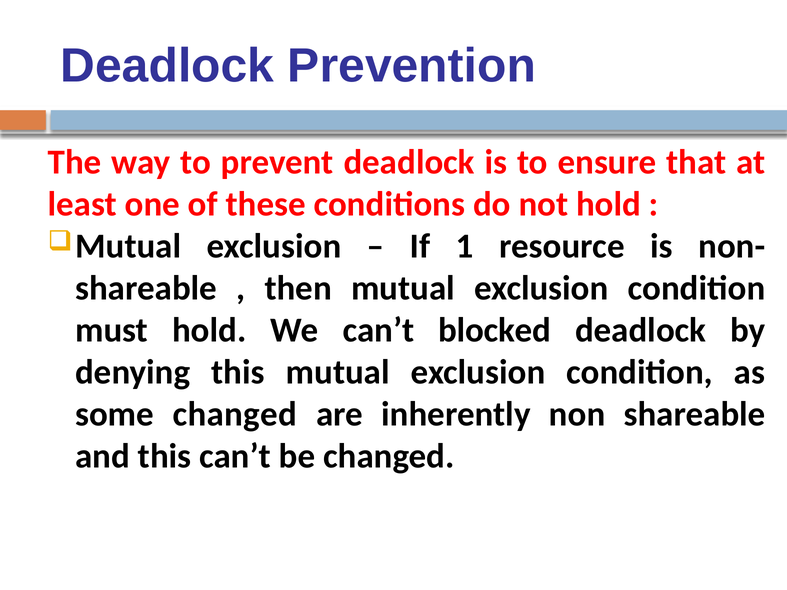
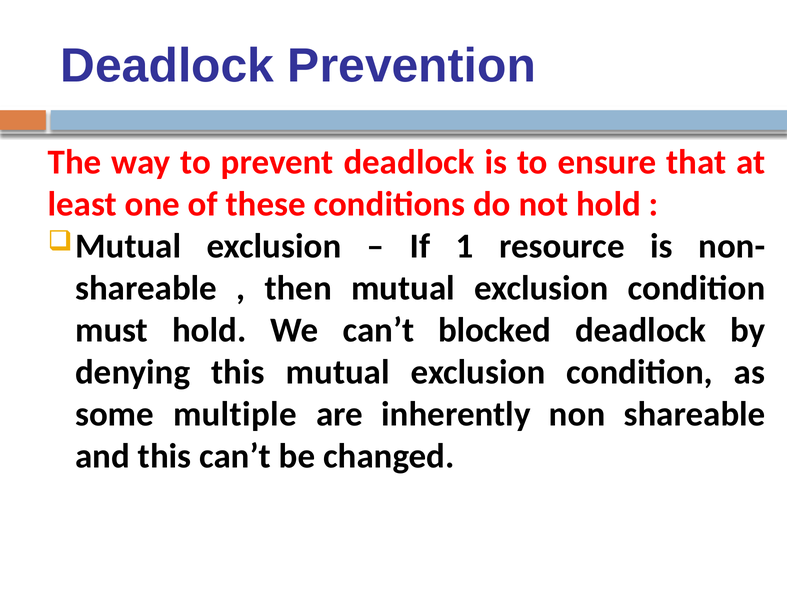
some changed: changed -> multiple (235, 415)
